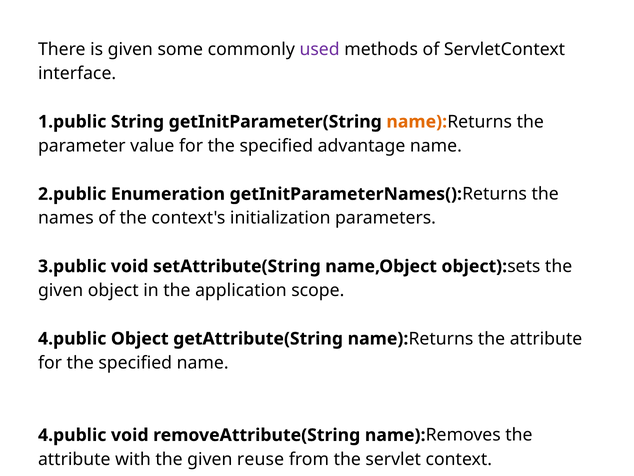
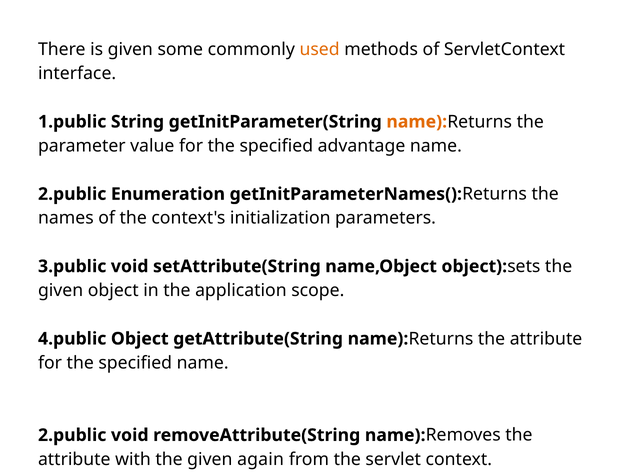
used colour: purple -> orange (320, 49)
4.public: 4.public -> 2.public (72, 435)
reuse: reuse -> again (261, 459)
